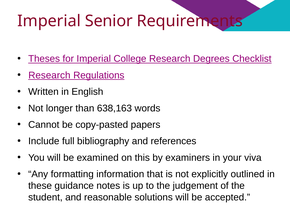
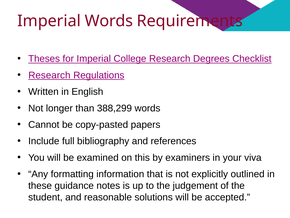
Imperial Senior: Senior -> Words (109, 21)
638,163: 638,163 -> 388,299 (114, 108)
